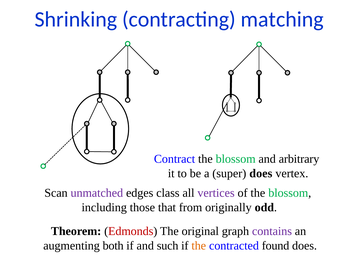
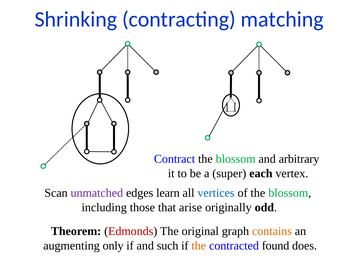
super does: does -> each (261, 173)
class: class -> learn (168, 192)
vertices colour: purple -> blue (216, 192)
from: from -> arise (191, 207)
contains colour: purple -> orange (272, 231)
both: both -> only (113, 245)
